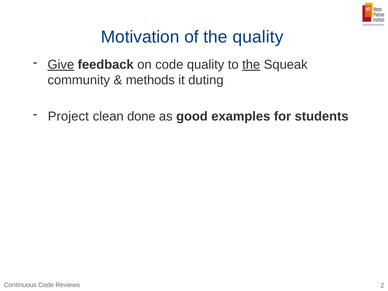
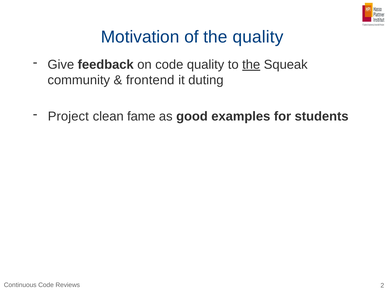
Give underline: present -> none (61, 65)
methods: methods -> frontend (150, 80)
done: done -> fame (141, 116)
